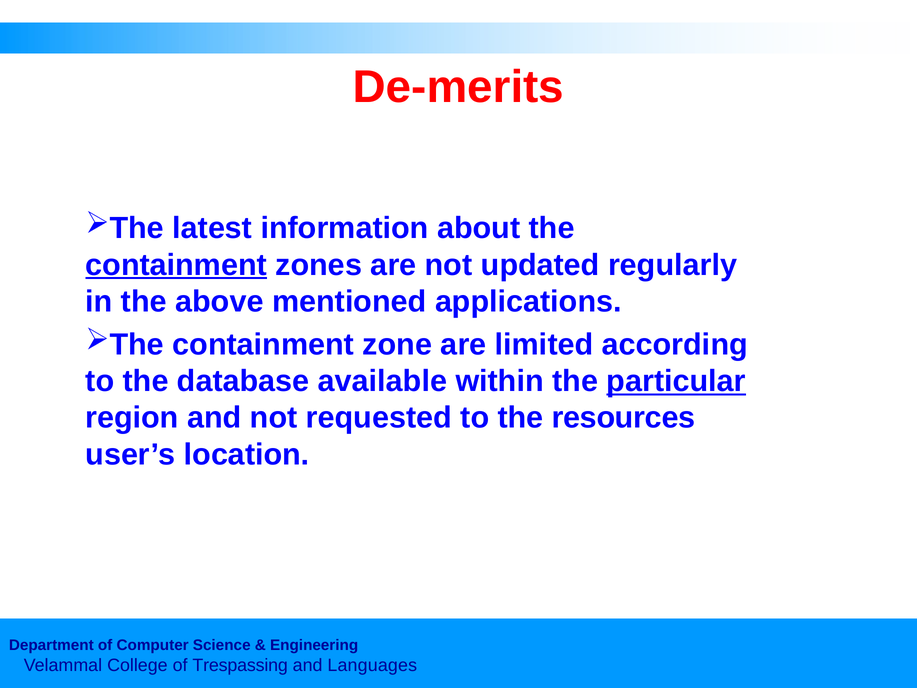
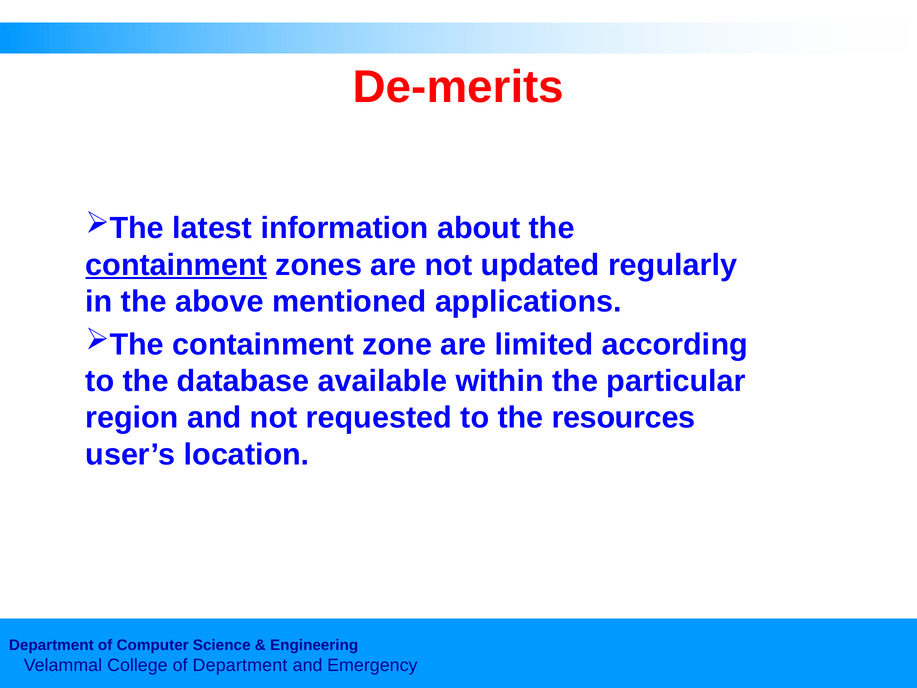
particular underline: present -> none (676, 381)
of Trespassing: Trespassing -> Department (240, 665)
Languages: Languages -> Emergency (372, 665)
